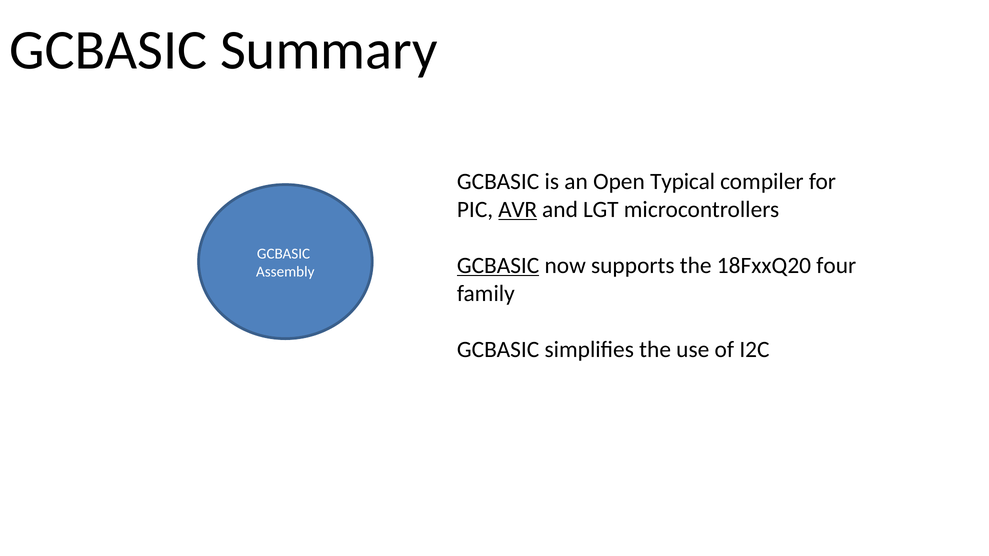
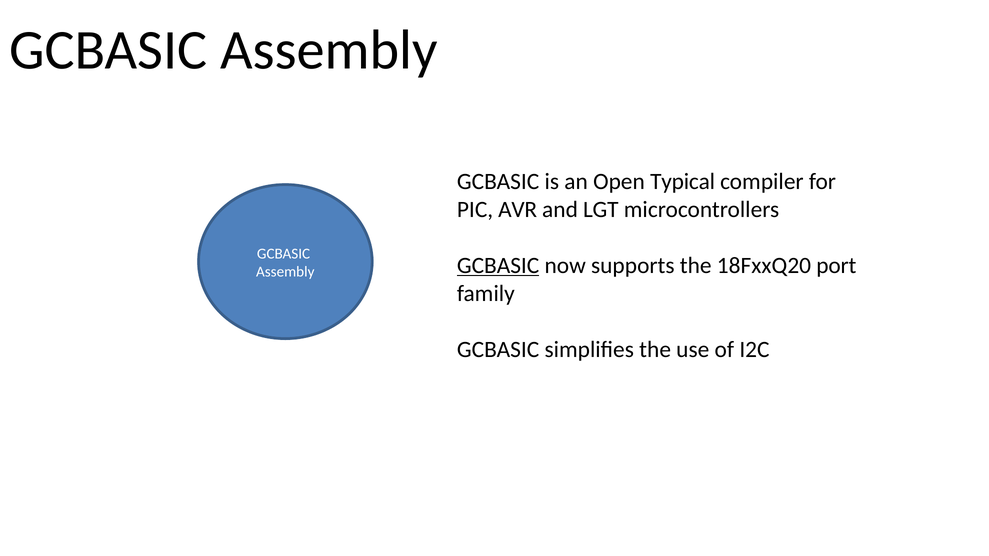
Summary: Summary -> Assembly (329, 50)
AVR underline: present -> none (518, 210)
four: four -> port (836, 266)
